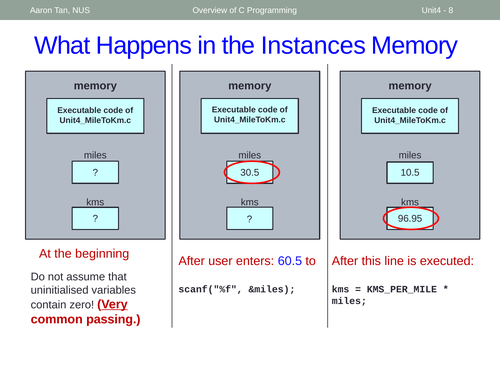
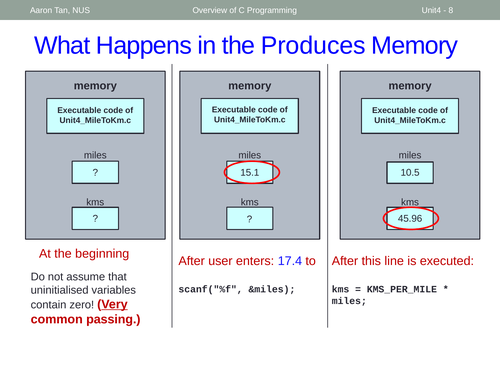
Instances: Instances -> Produces (313, 45)
30.5: 30.5 -> 15.1 (250, 173)
96.95: 96.95 -> 45.96 (410, 219)
60.5: 60.5 -> 17.4 (290, 261)
